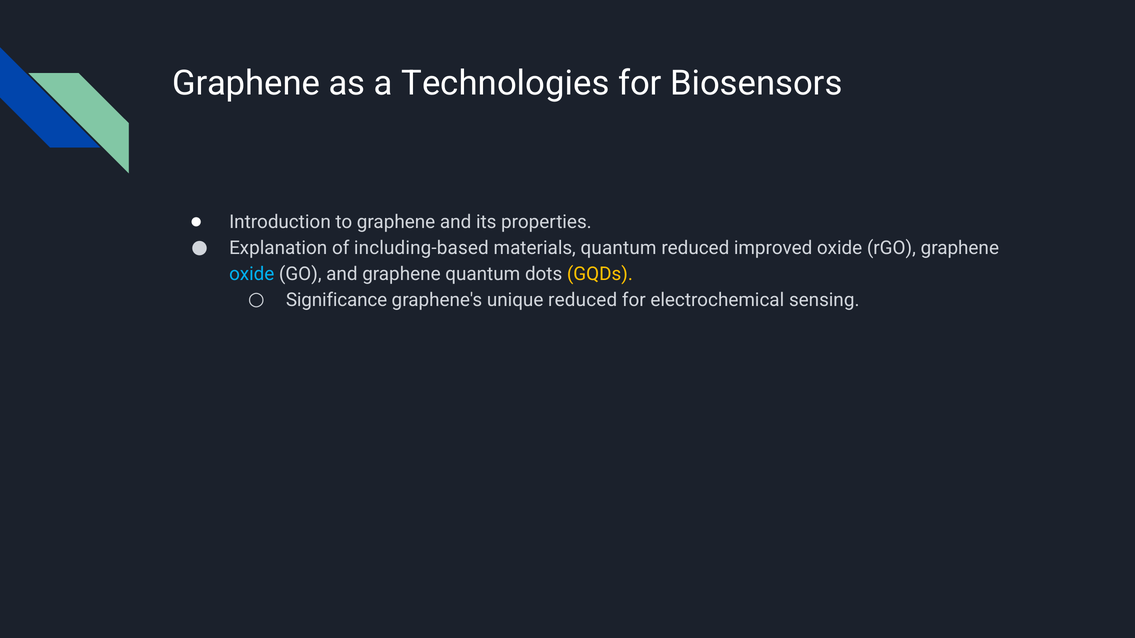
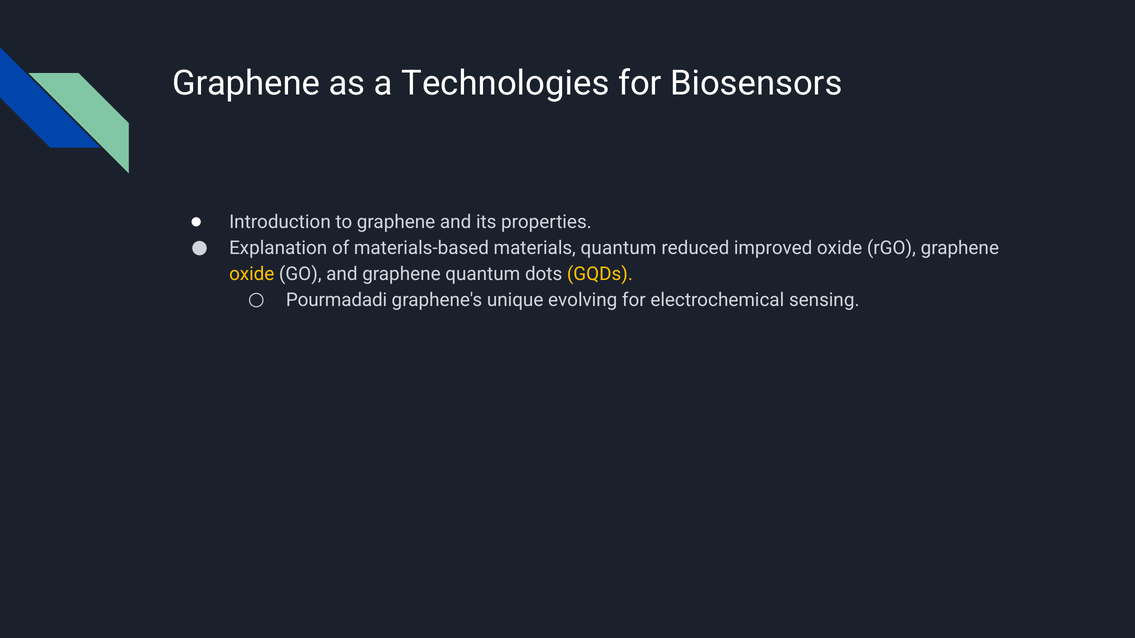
including-based: including-based -> materials-based (421, 248)
oxide colour: light blue -> yellow (252, 274)
Significance: Significance -> Pourmadadi (337, 300)
unique reduced: reduced -> evolving (583, 300)
